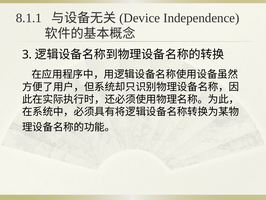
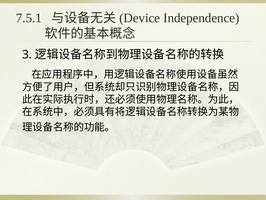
8.1.1: 8.1.1 -> 7.5.1 (29, 18)
